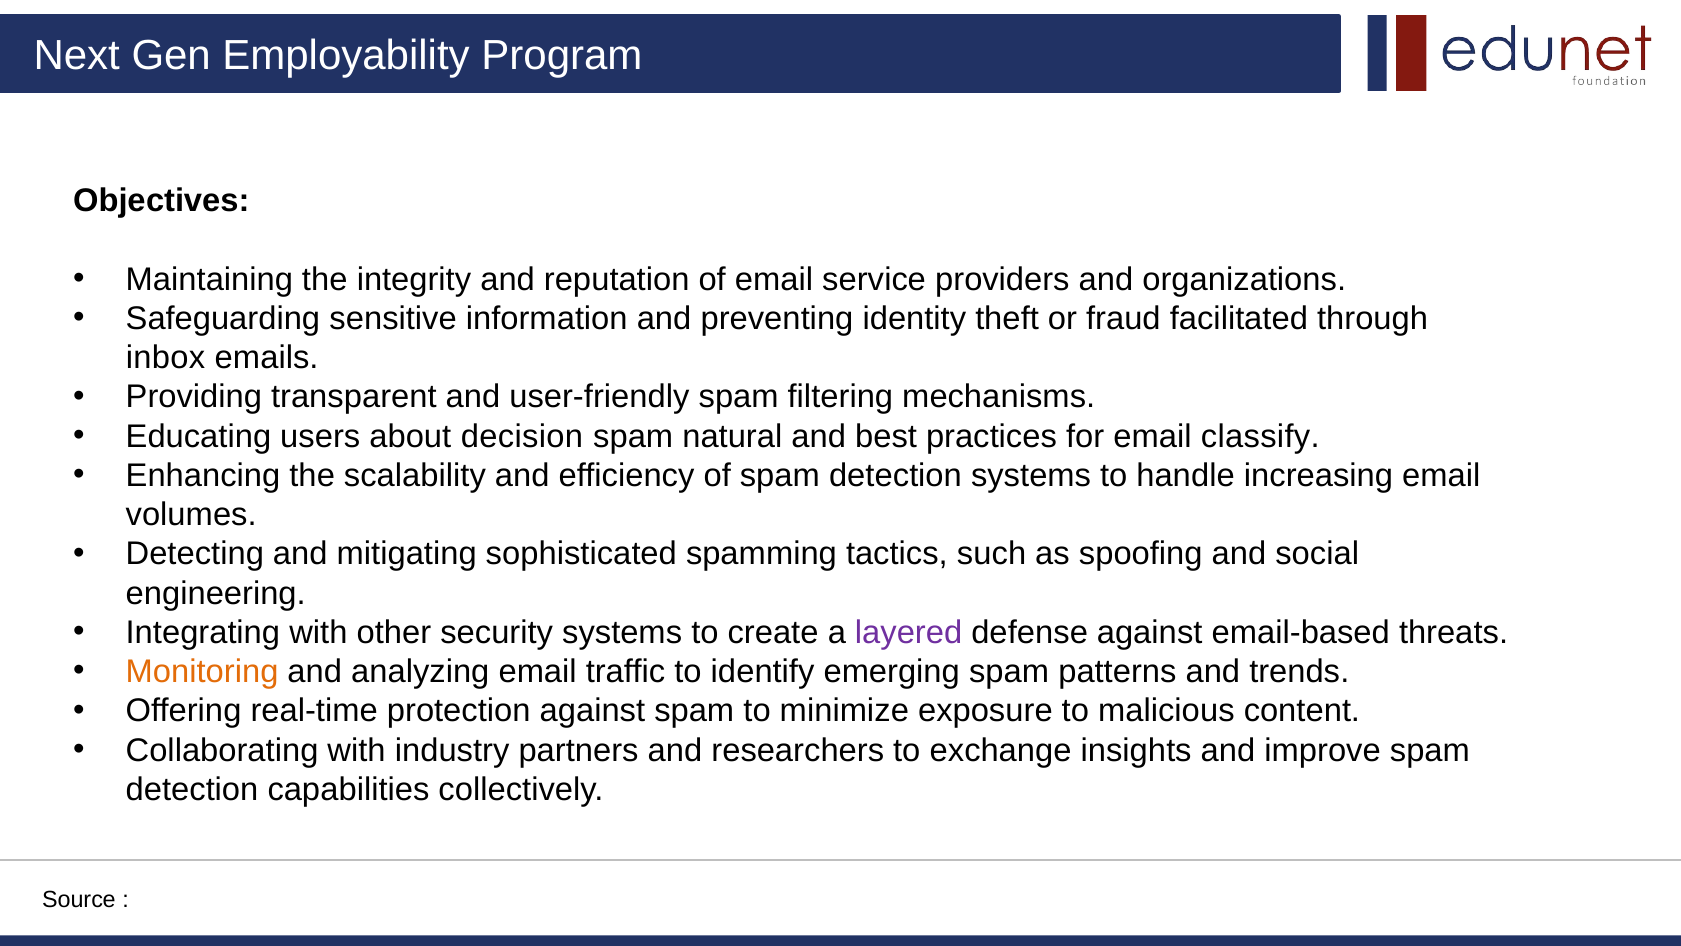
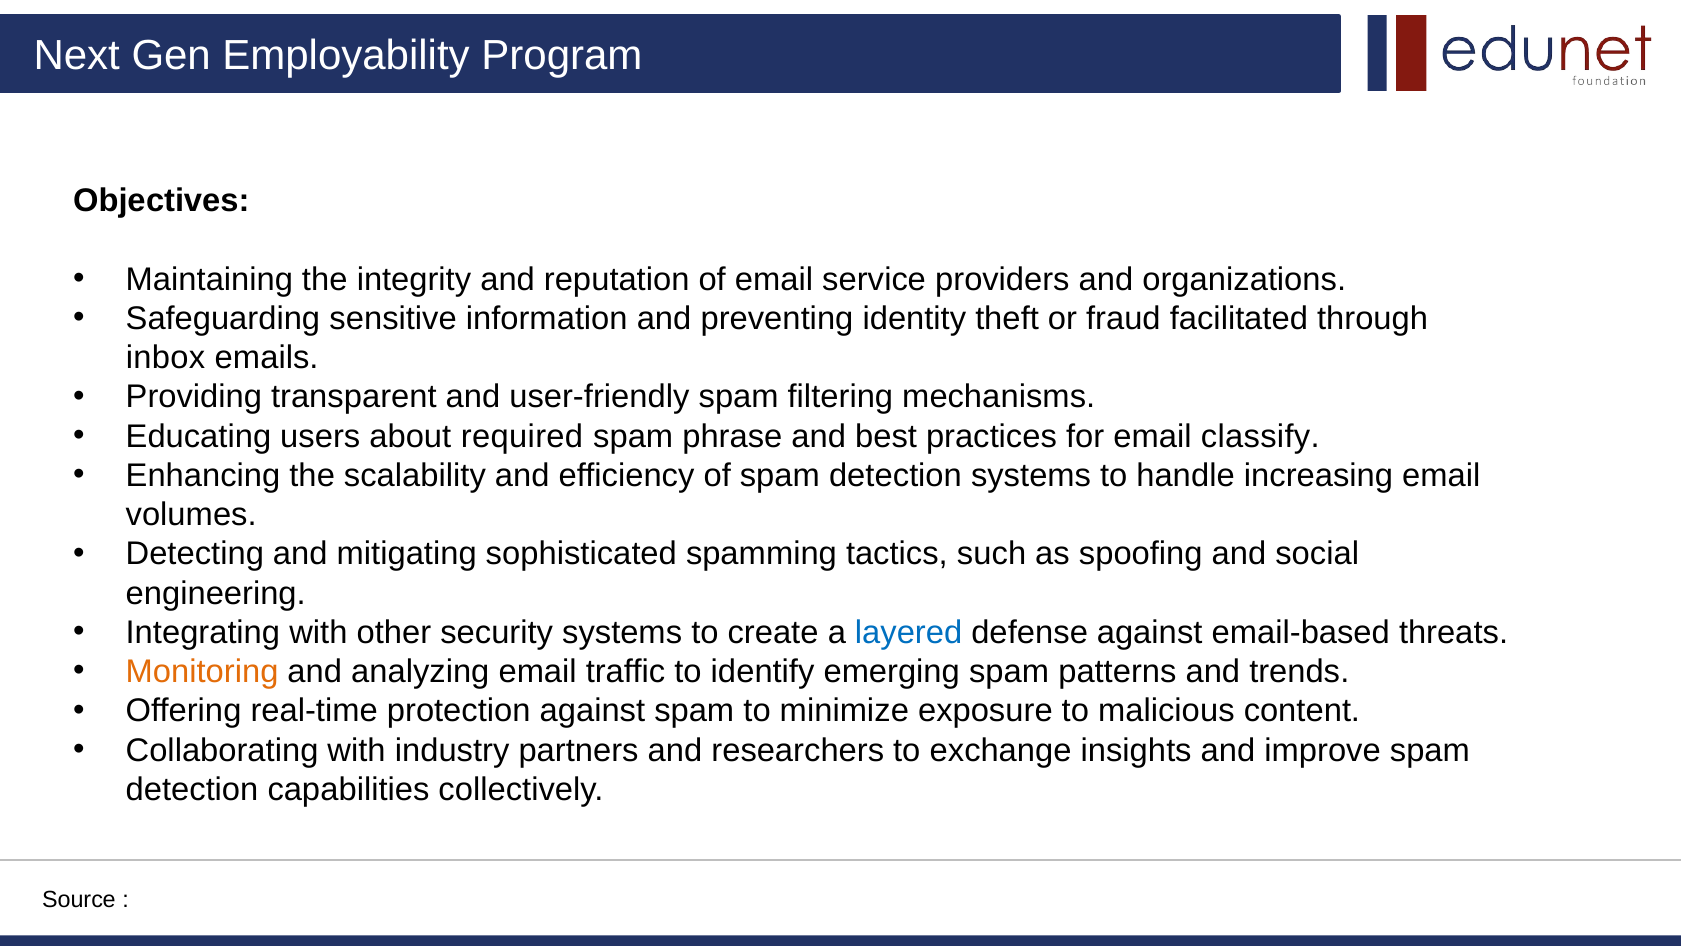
decision: decision -> required (522, 436)
natural: natural -> phrase (732, 436)
layered colour: purple -> blue (909, 632)
